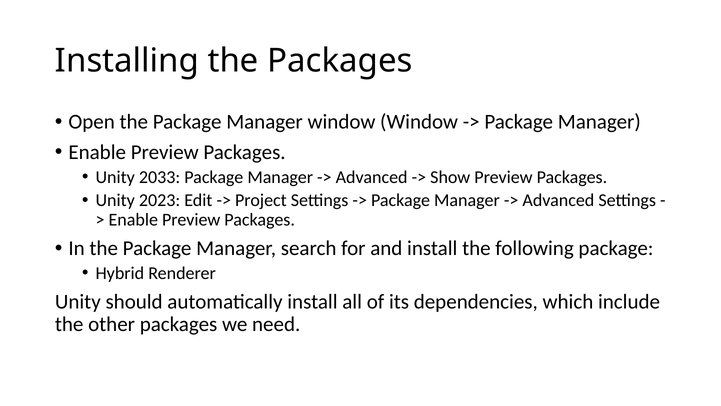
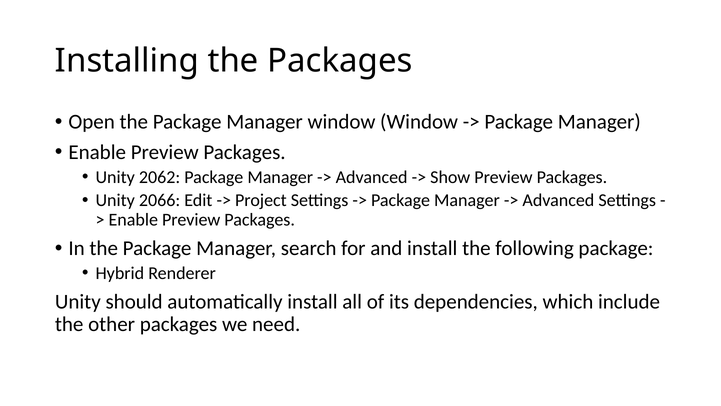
2033: 2033 -> 2062 (160, 177)
2023: 2023 -> 2066 (160, 200)
